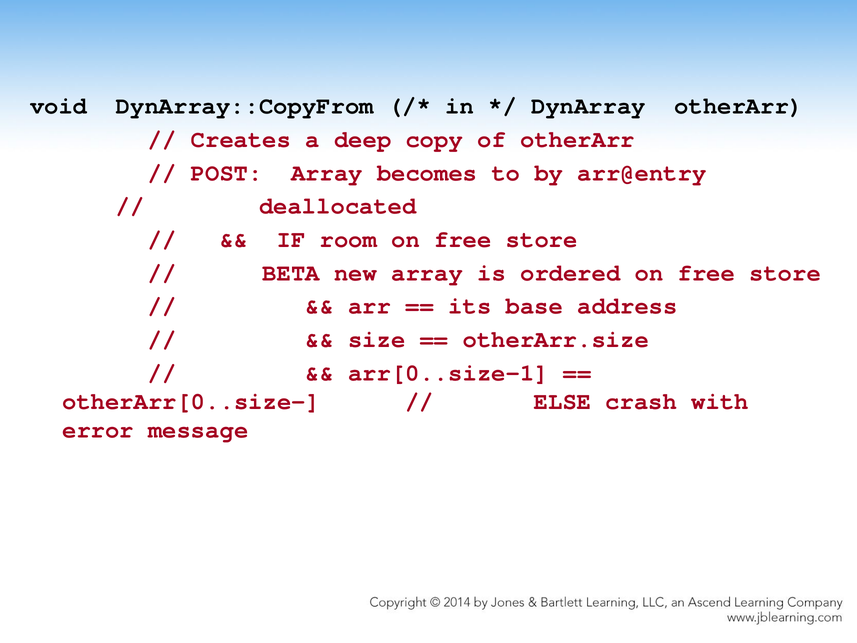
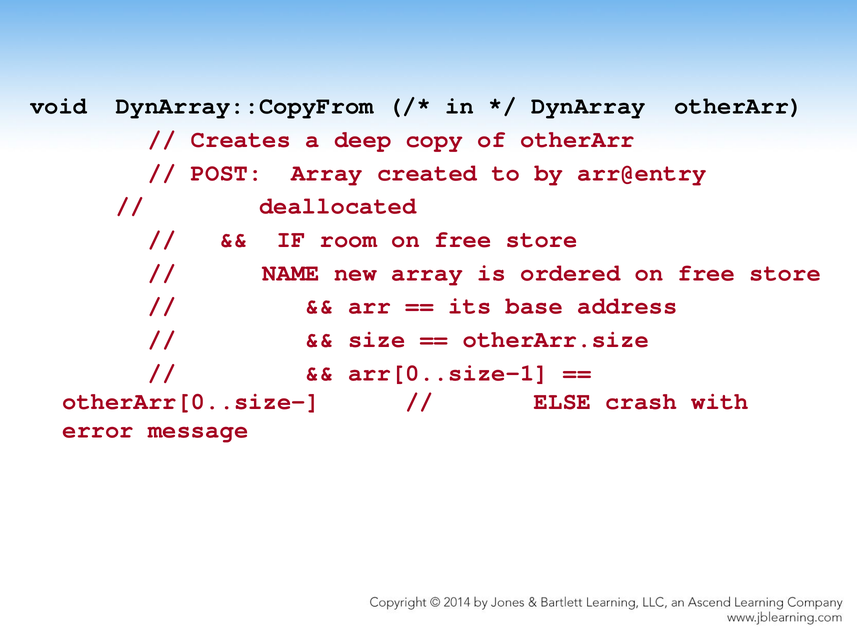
becomes: becomes -> created (427, 173)
BETA: BETA -> NAME (291, 273)
